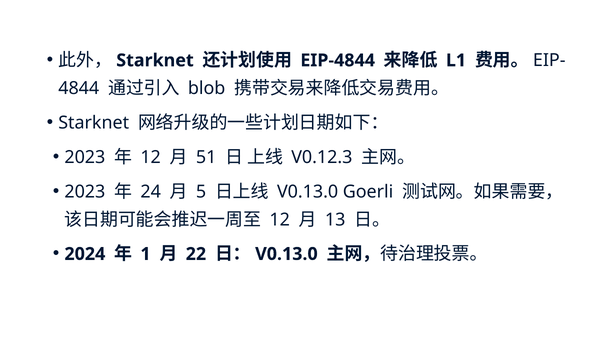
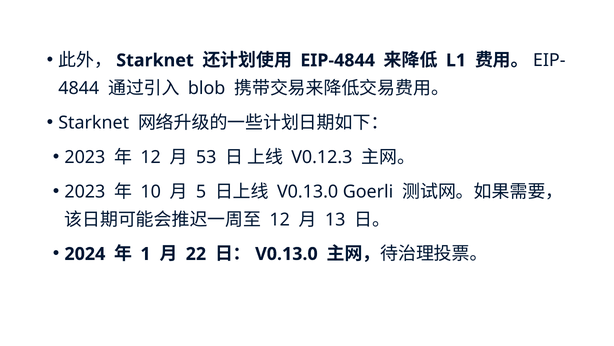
51: 51 -> 53 (206, 157)
24: 24 -> 10 (151, 191)
